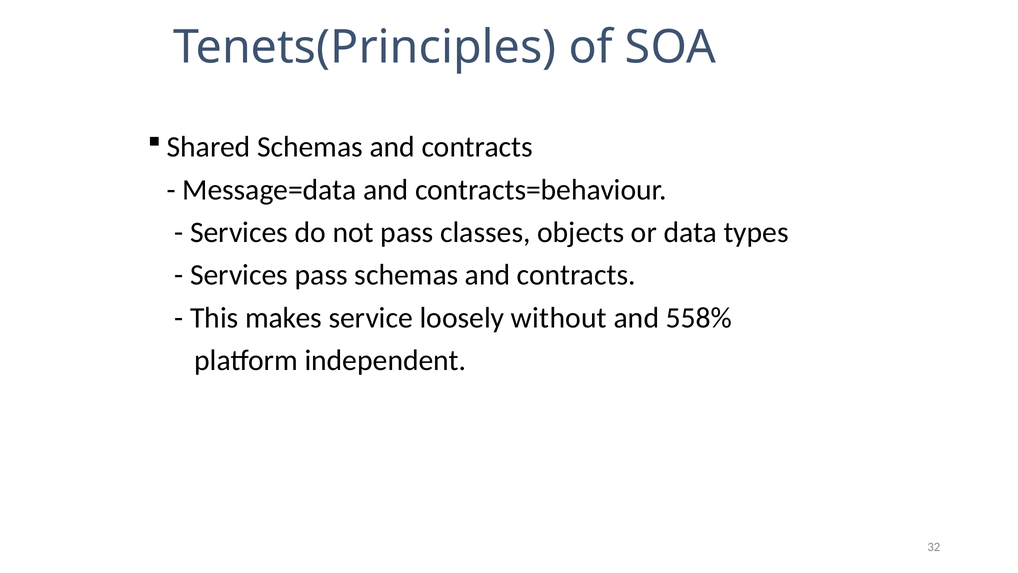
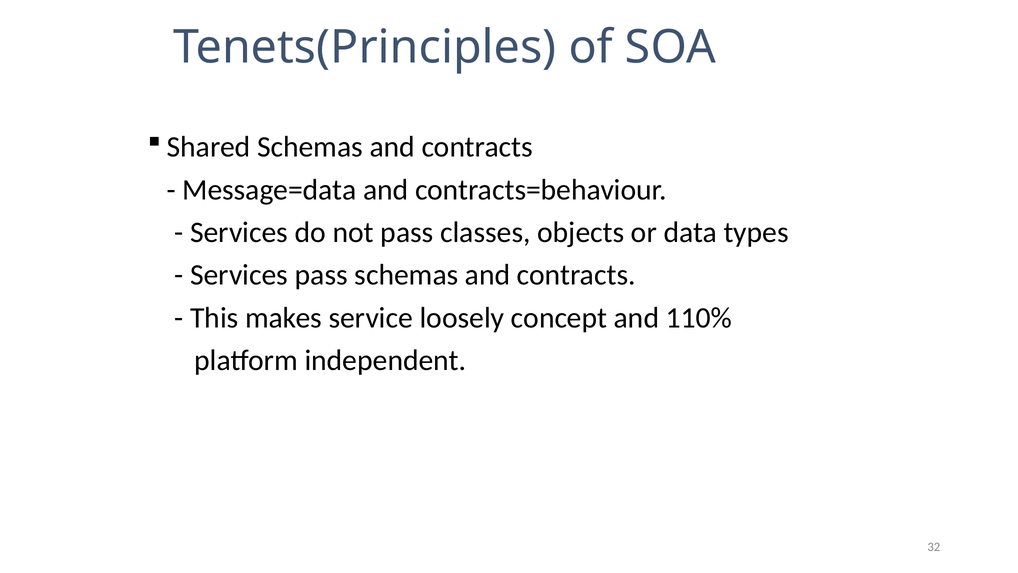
without: without -> concept (559, 318)
558%: 558% -> 110% (699, 318)
